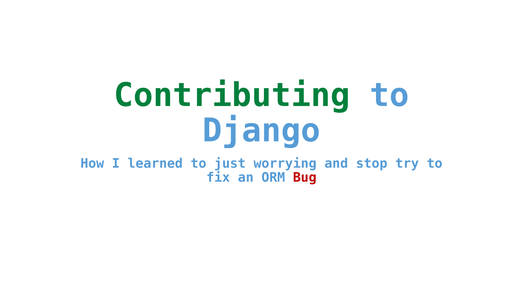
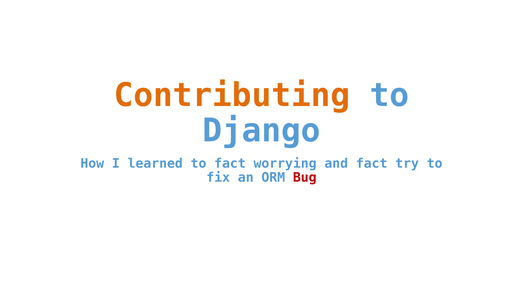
Contributing colour: green -> orange (232, 95)
to just: just -> fact (230, 163)
and stop: stop -> fact (372, 163)
